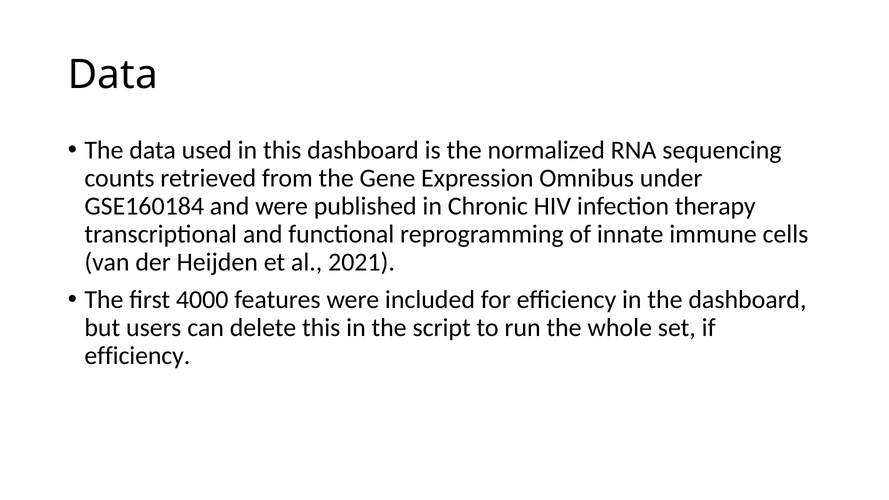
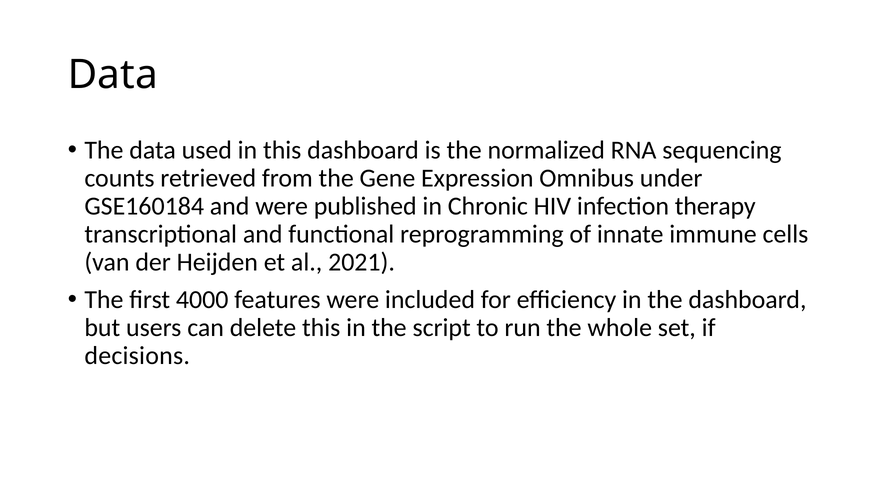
efficiency: efficiency -> decisions (137, 356)
